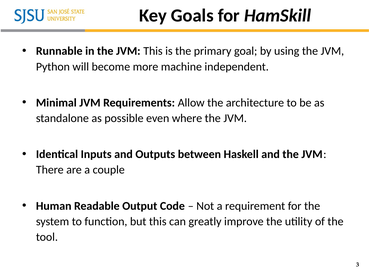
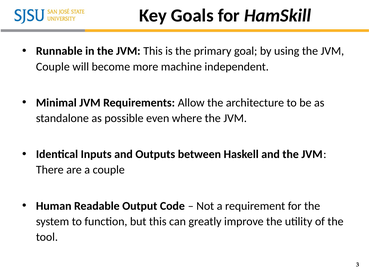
Python: Python -> Couple (53, 67)
